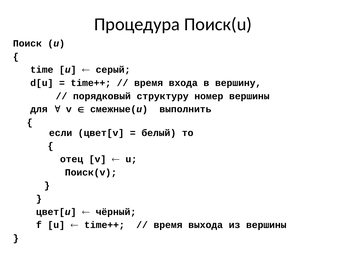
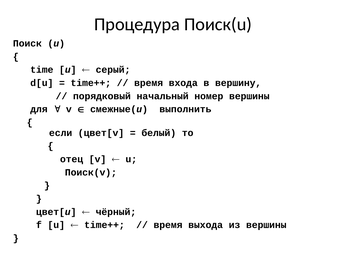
структуру: структуру -> начальный (163, 96)
